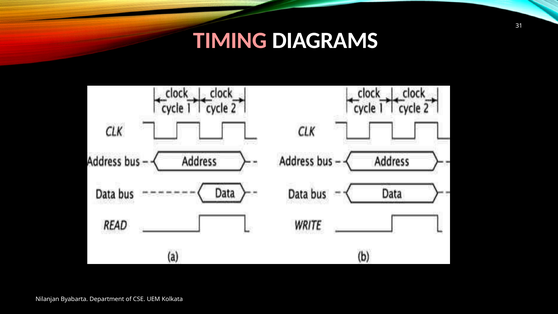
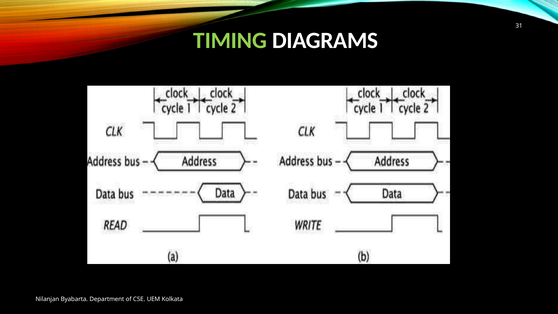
TIMING colour: pink -> light green (230, 40)
